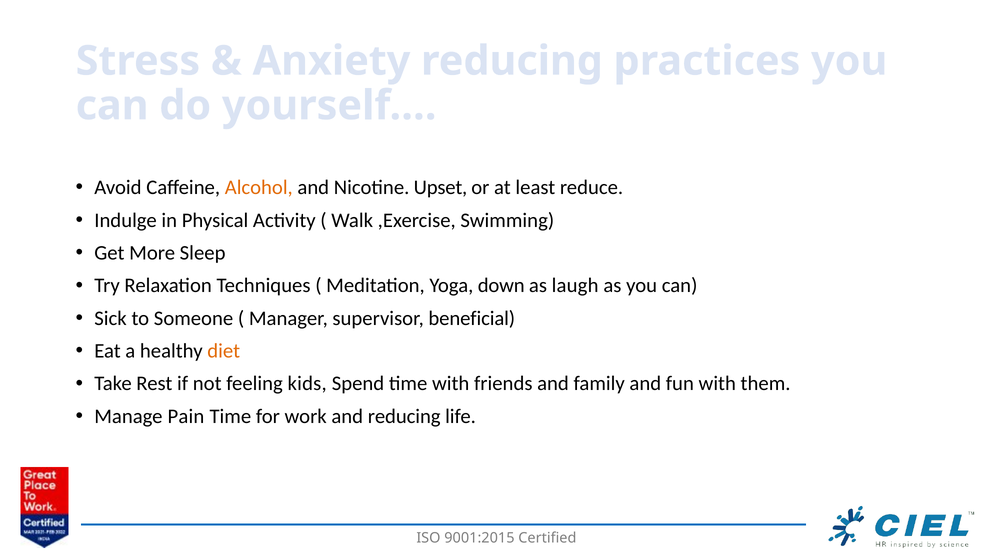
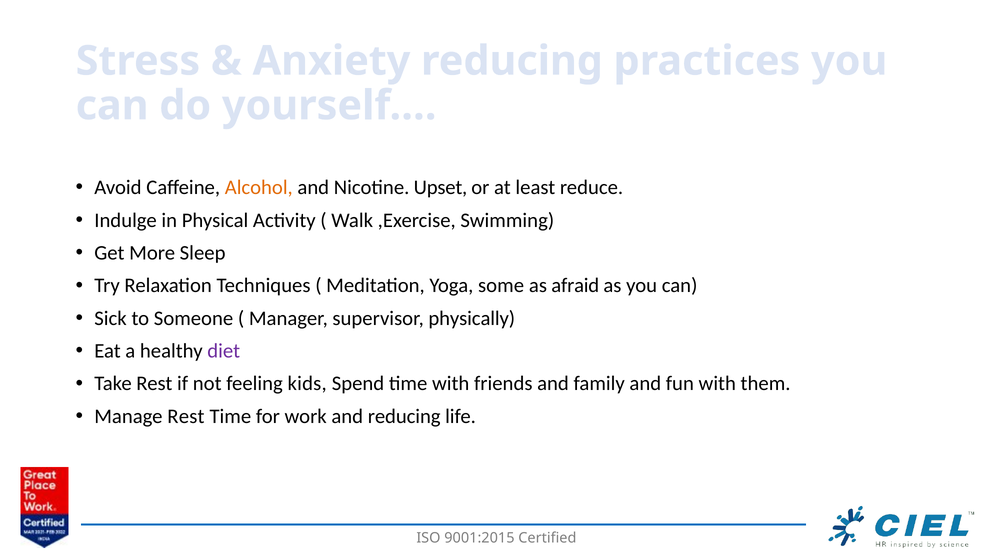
down: down -> some (501, 286)
laugh: laugh -> afraid (575, 286)
beneficial: beneficial -> physically (472, 319)
diet colour: orange -> purple (224, 351)
Manage Pain: Pain -> Rest (186, 417)
